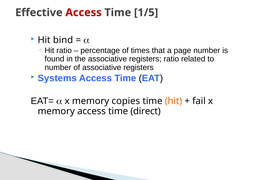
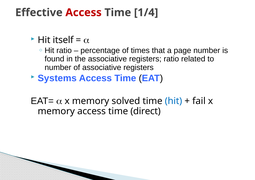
1/5: 1/5 -> 1/4 (146, 13)
bind: bind -> itself (63, 40)
copies: copies -> solved (126, 101)
hit colour: orange -> blue (173, 101)
